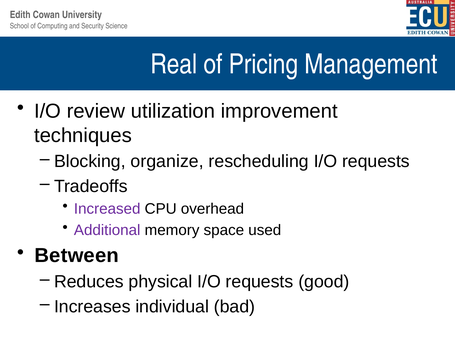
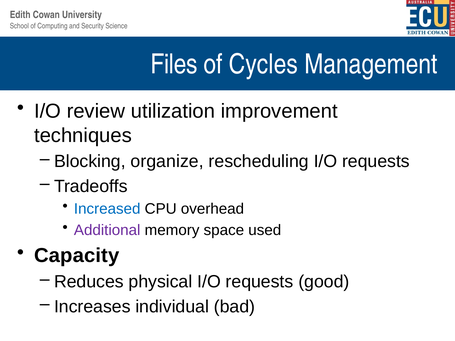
Real: Real -> Files (174, 64)
Pricing: Pricing -> Cycles (263, 64)
Increased colour: purple -> blue (107, 209)
Between: Between -> Capacity (77, 256)
